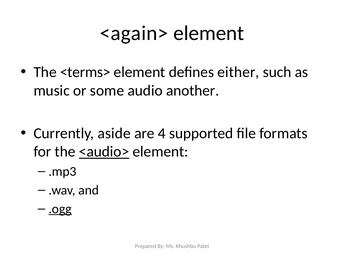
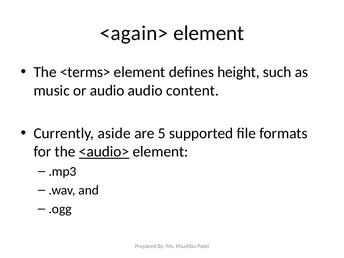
either: either -> height (239, 72)
or some: some -> audio (107, 91)
another: another -> content (193, 91)
4: 4 -> 5 (162, 133)
.ogg underline: present -> none (60, 209)
